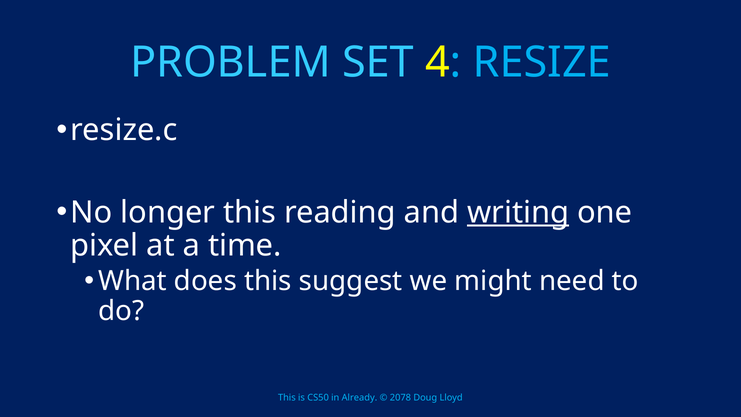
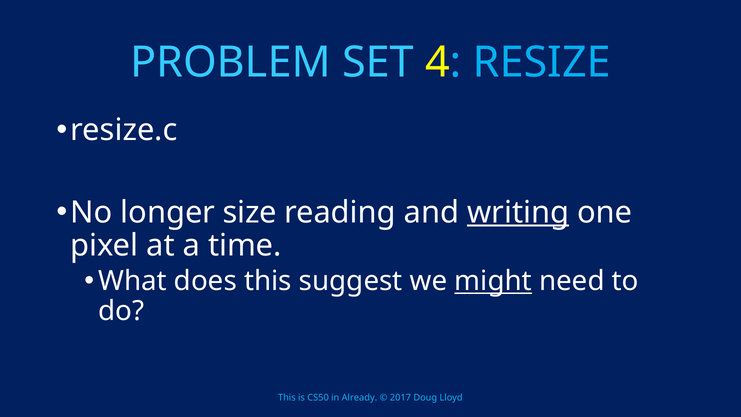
longer this: this -> size (250, 212)
might underline: none -> present (493, 281)
2078: 2078 -> 2017 (400, 397)
